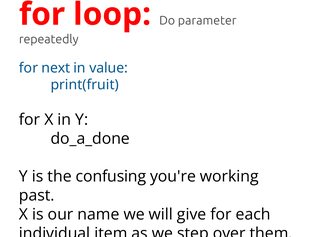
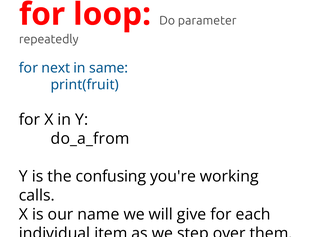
value: value -> same (109, 68)
do_a_done: do_a_done -> do_a_from (90, 139)
past: past -> calls (37, 195)
